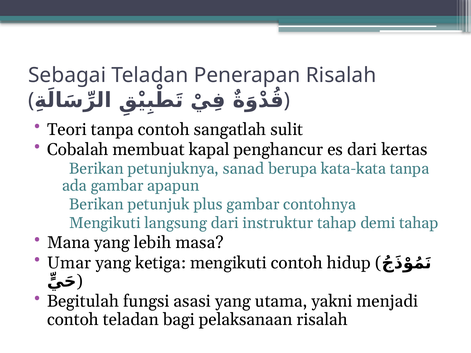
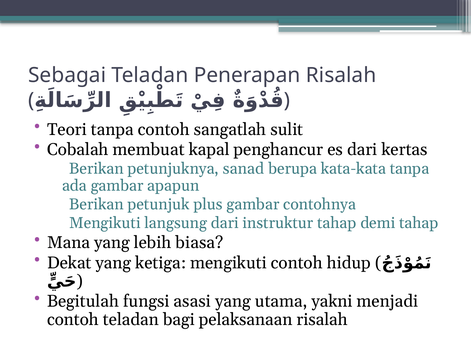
masa: masa -> biasa (199, 243)
Umar: Umar -> Dekat (69, 263)
